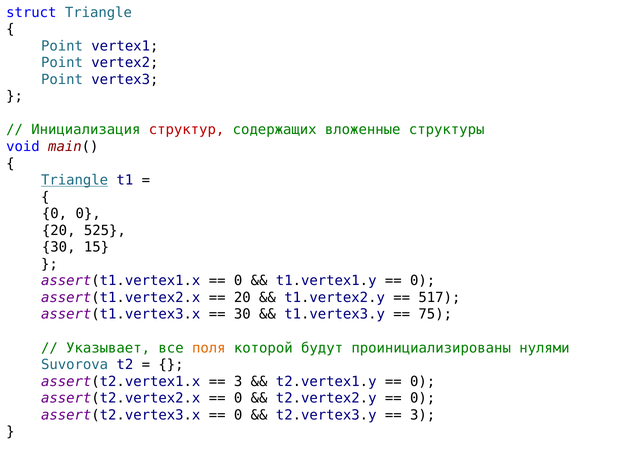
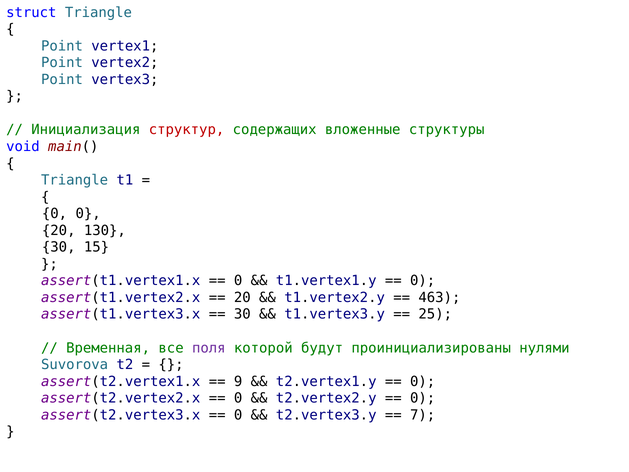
Triangle underline: present -> none (75, 180)
525: 525 -> 130 (105, 230)
517: 517 -> 463 (439, 297)
75: 75 -> 25 (435, 314)
Указывает: Указывает -> Временная (108, 348)
поля colour: orange -> purple (209, 348)
3: 3 -> 9 (238, 381)
3: 3 -> 7 (423, 415)
